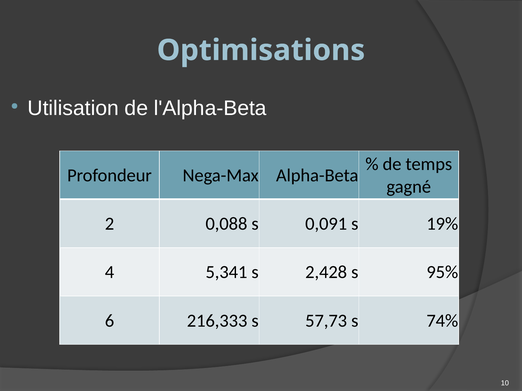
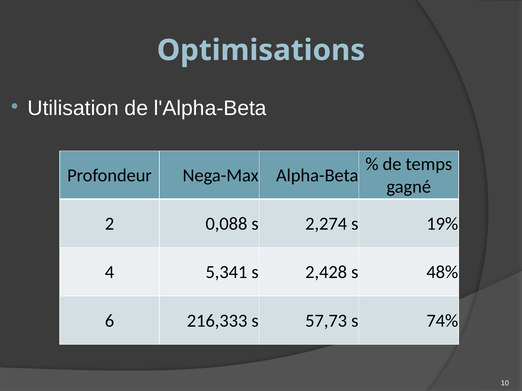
0,091: 0,091 -> 2,274 (326, 224)
95%: 95% -> 48% (442, 273)
